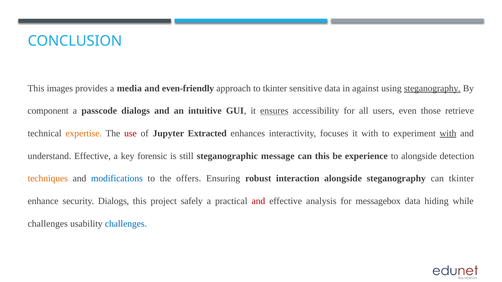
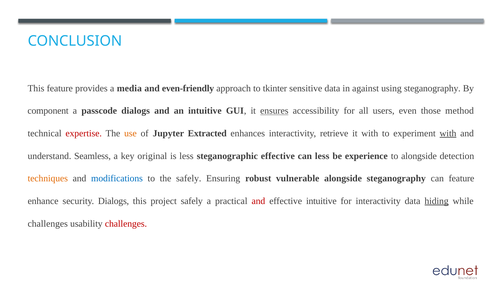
This images: images -> feature (60, 88)
steganography underline: present -> none (432, 88)
retrieve: retrieve -> method (460, 111)
expertise colour: orange -> red (84, 134)
use colour: red -> orange (130, 134)
focuses: focuses -> retrieve (334, 134)
understand Effective: Effective -> Seamless (93, 156)
forensic: forensic -> original (152, 156)
is still: still -> less (186, 156)
steganographic message: message -> effective (278, 156)
can this: this -> less (322, 156)
the offers: offers -> safely (189, 179)
interaction: interaction -> vulnerable (298, 179)
can tkinter: tkinter -> feature (461, 179)
effective analysis: analysis -> intuitive (321, 201)
for messagebox: messagebox -> interactivity (378, 201)
hiding underline: none -> present (437, 201)
challenges colour: blue -> red (126, 224)
